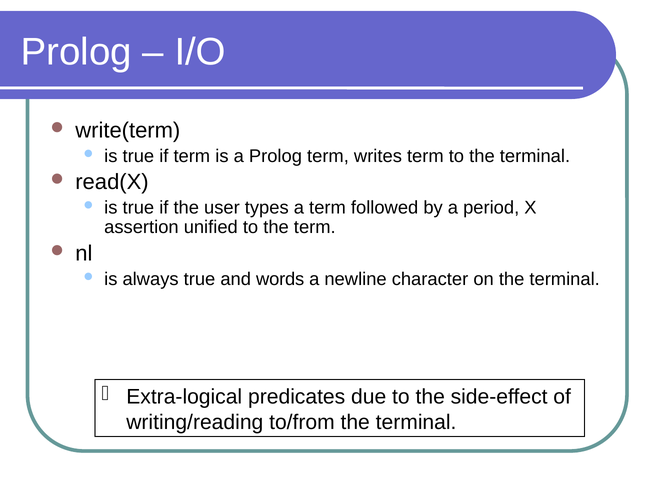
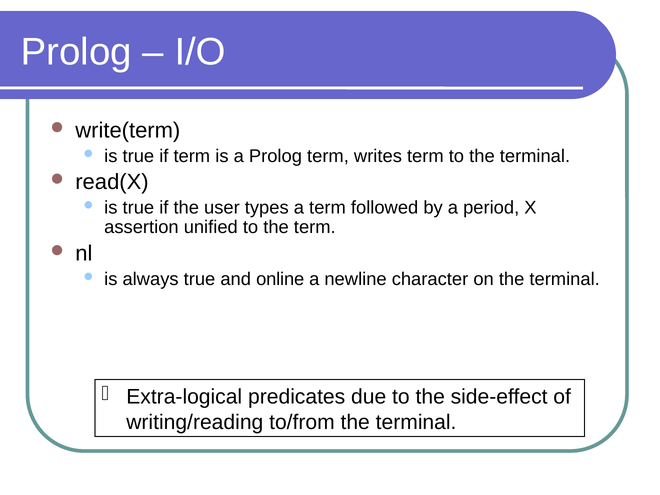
words: words -> online (280, 279)
